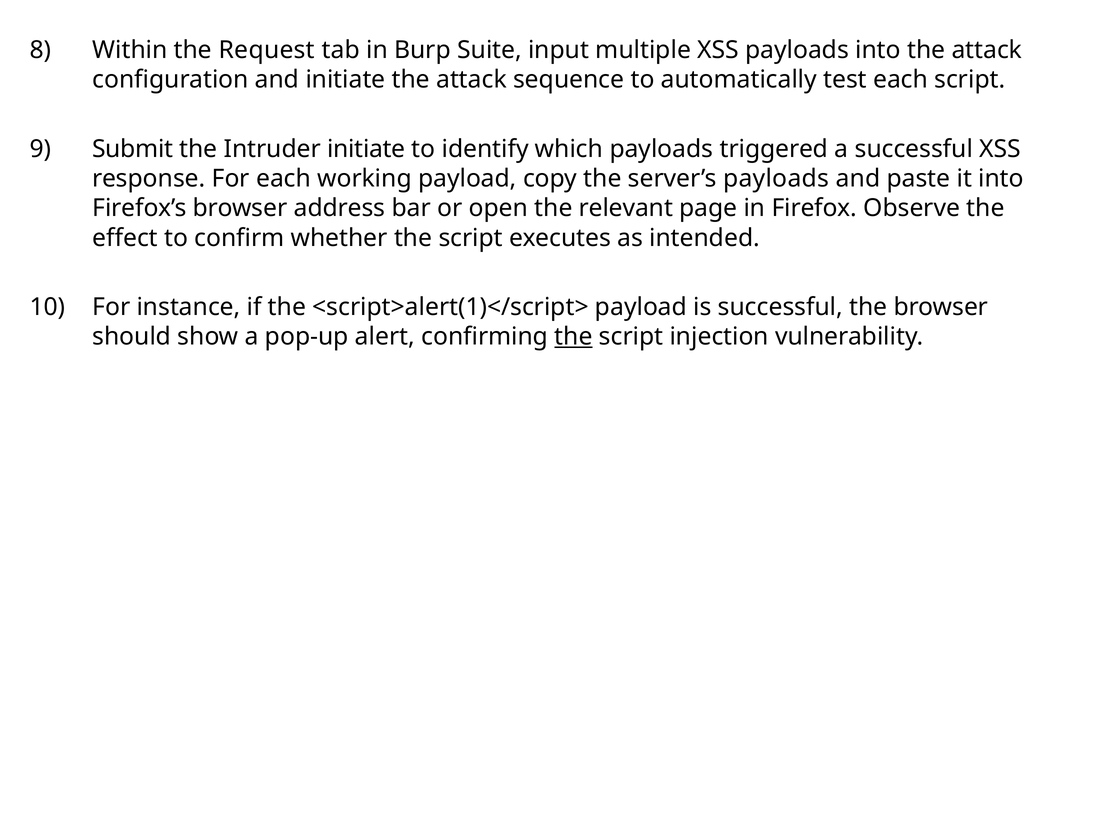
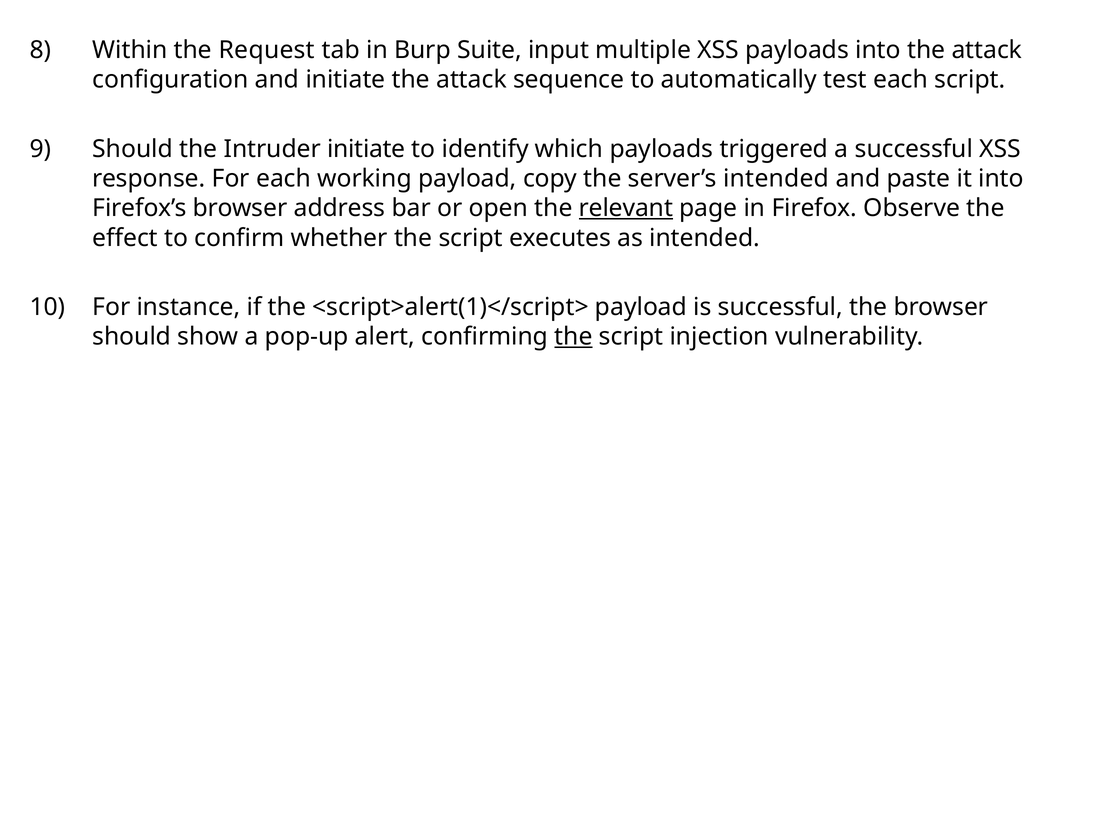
Submit: Submit -> Should (133, 149)
server’s payloads: payloads -> intended (776, 178)
relevant underline: none -> present (626, 208)
